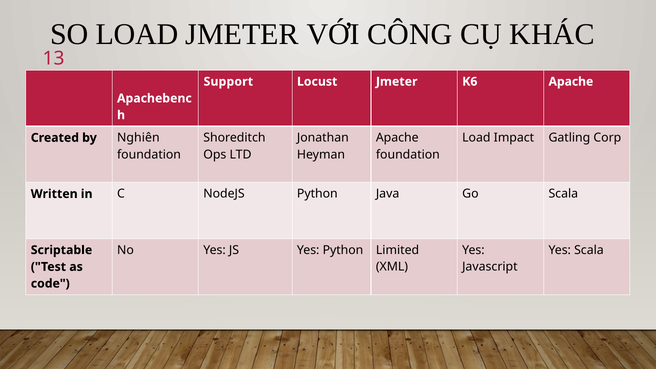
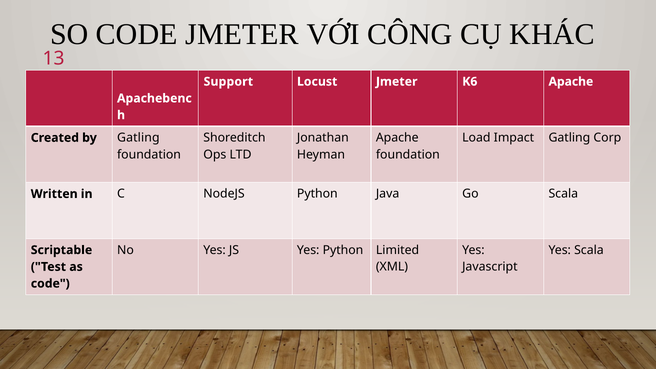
SO LOAD: LOAD -> CODE (137, 34)
by Nghiên: Nghiên -> Gatling (138, 138)
